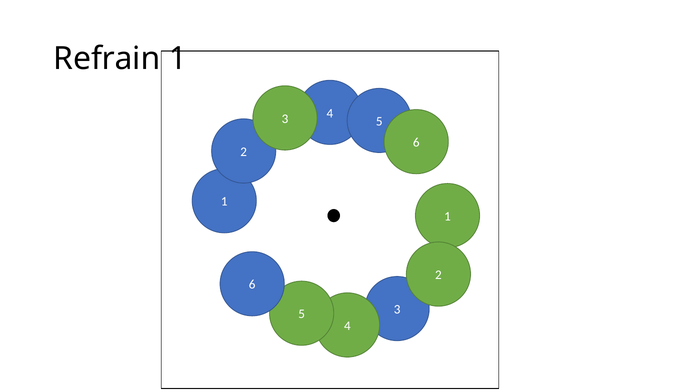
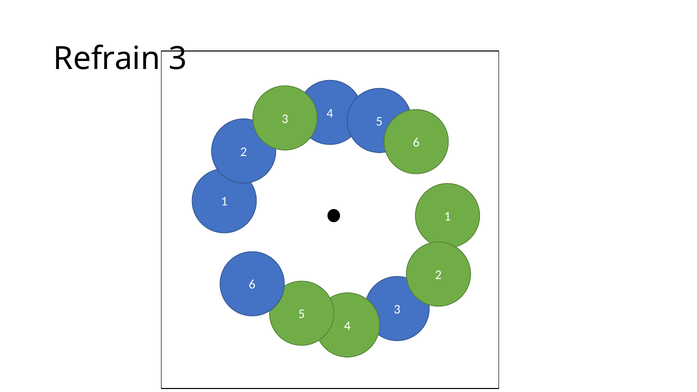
Refrain 1: 1 -> 3 (178, 59)
